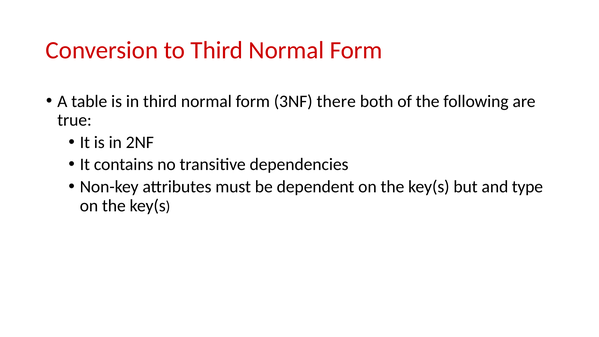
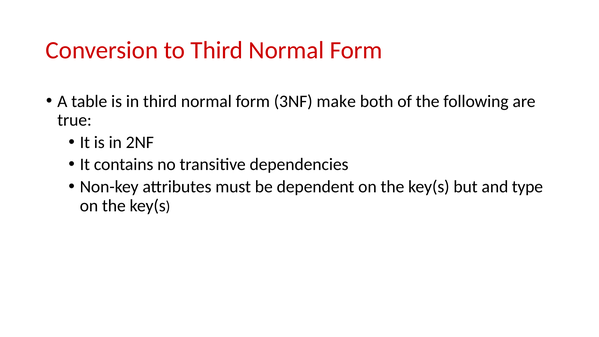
there: there -> make (336, 101)
